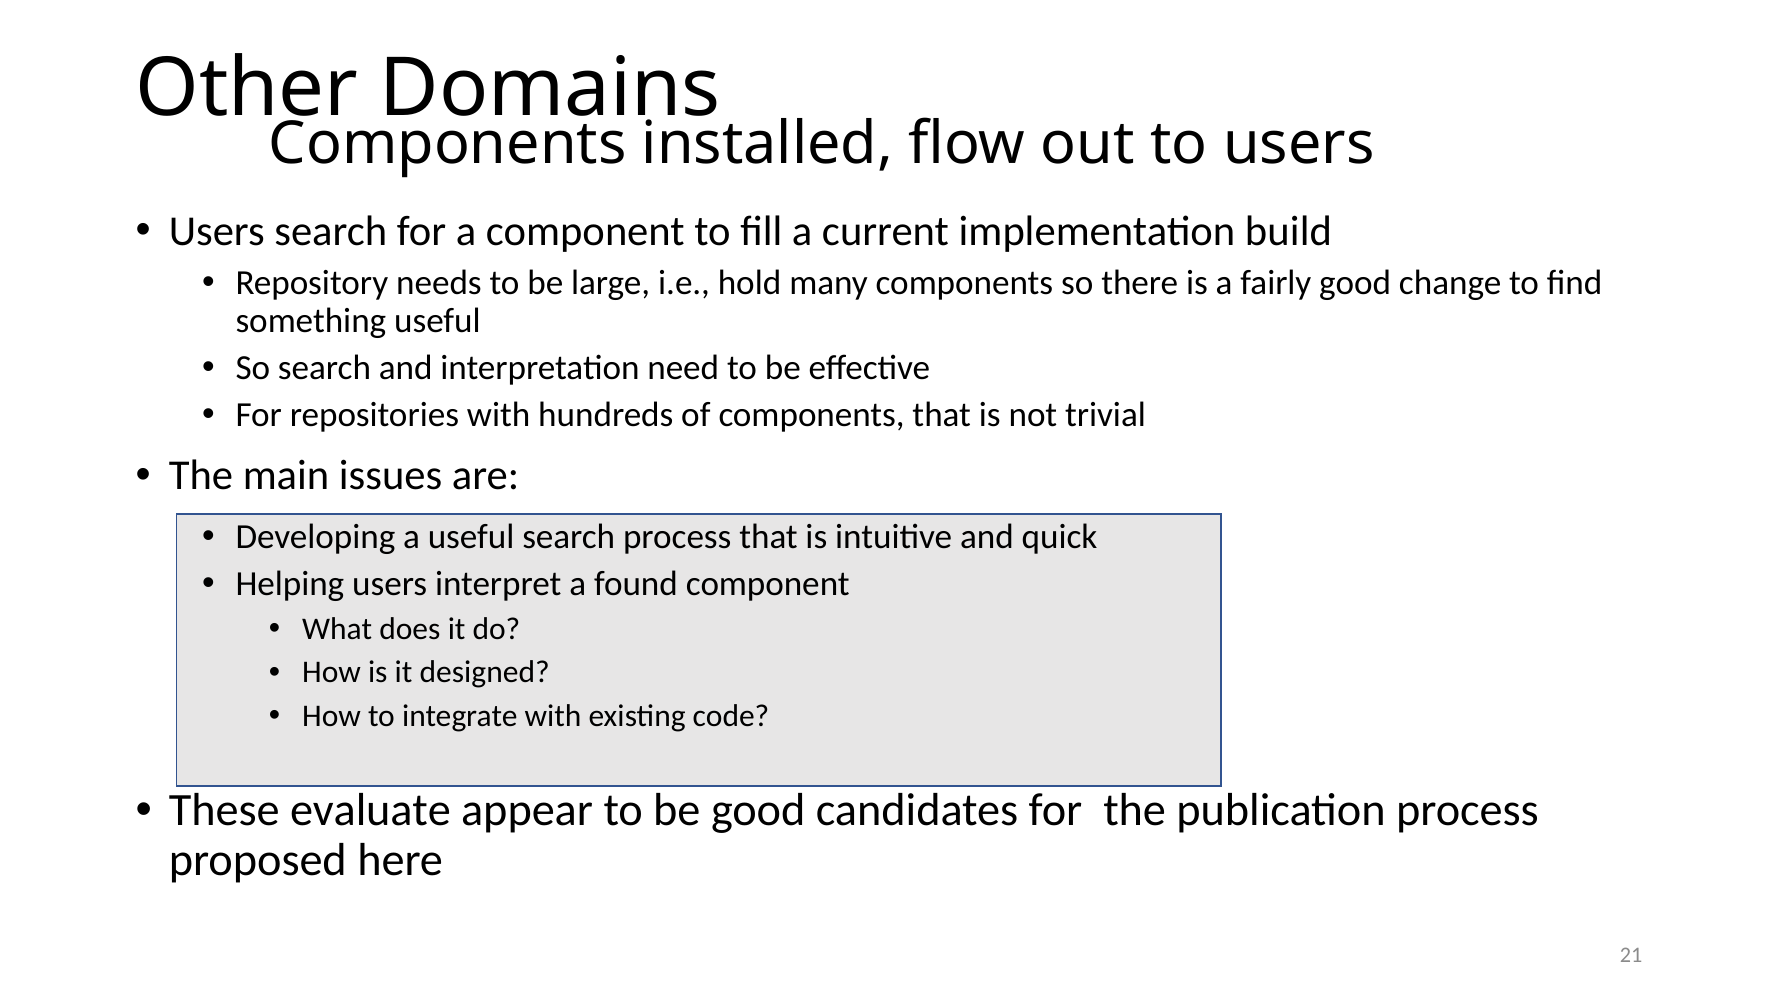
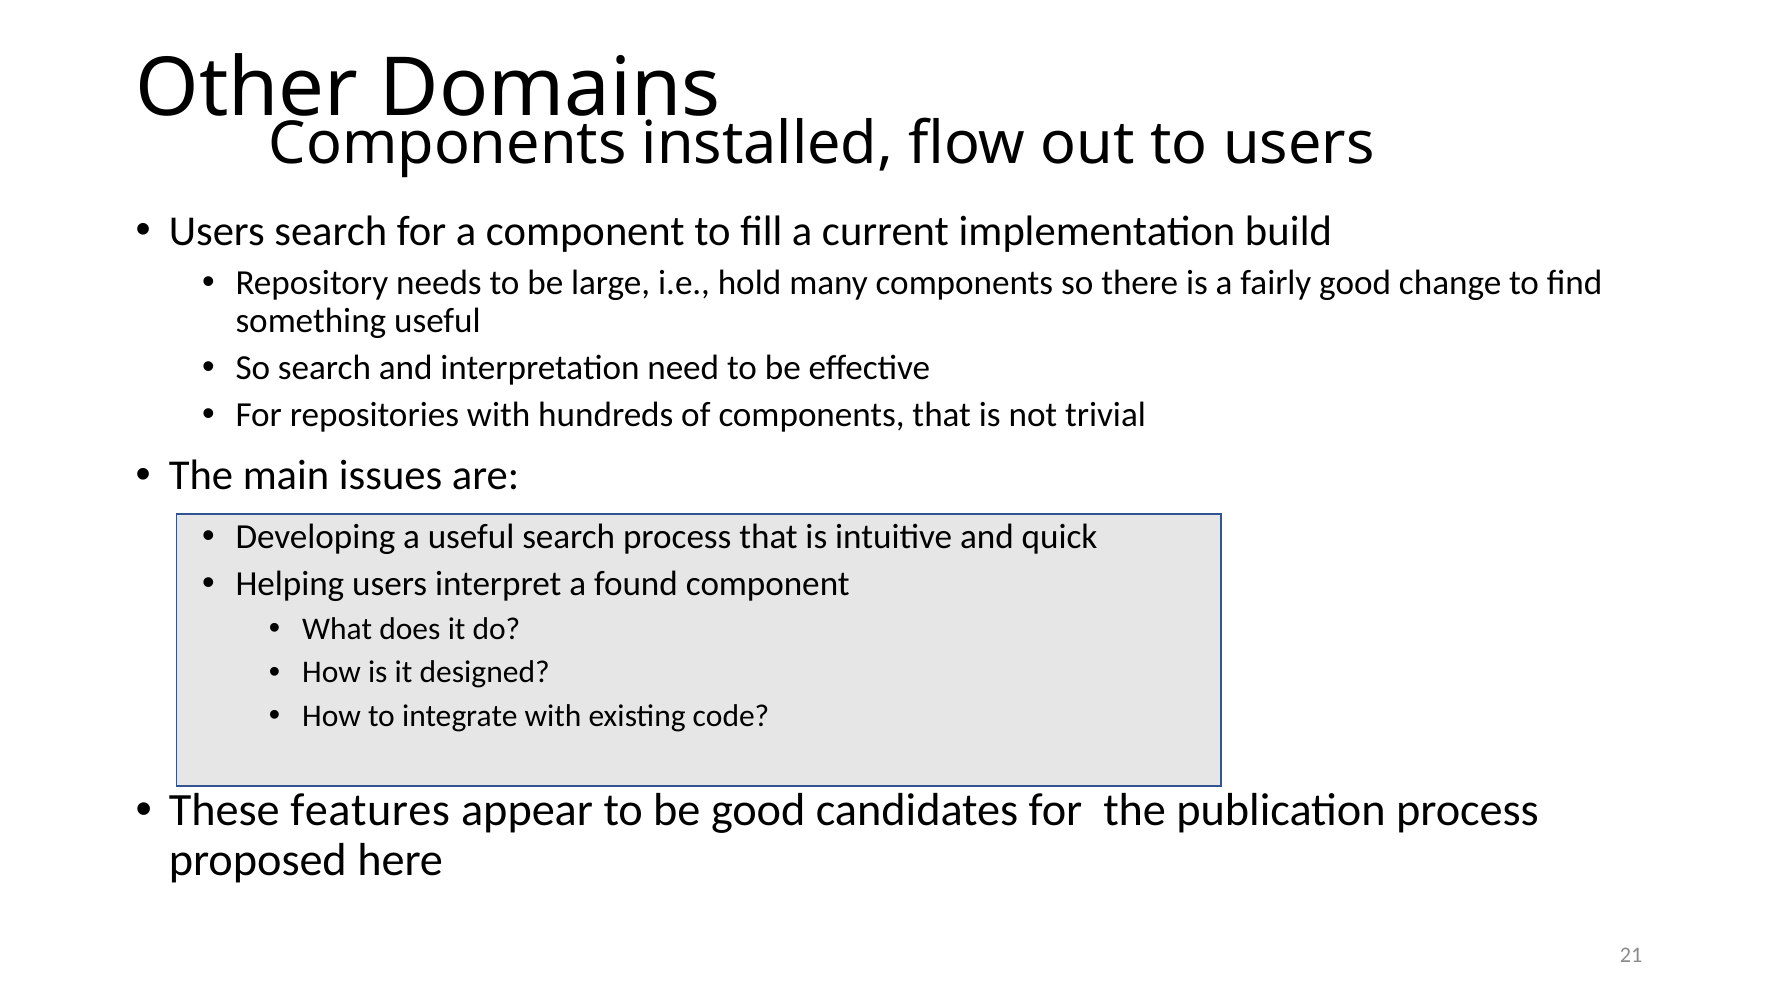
evaluate: evaluate -> features (370, 810)
